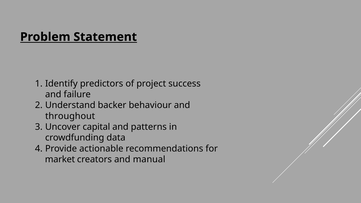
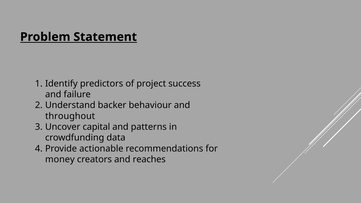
market: market -> money (60, 159)
manual: manual -> reaches (149, 159)
